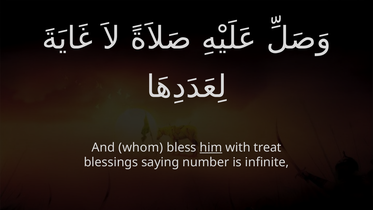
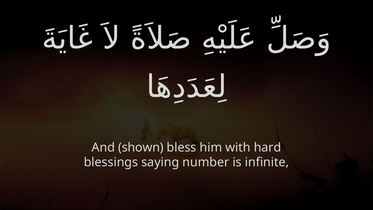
whom: whom -> shown (141, 147)
him underline: present -> none (211, 147)
treat: treat -> hard (268, 147)
